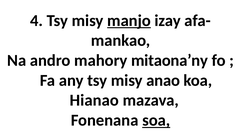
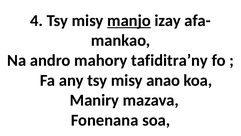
mitaona’ny: mitaona’ny -> tafiditra’ny (169, 60)
Hianao: Hianao -> Maniry (94, 100)
soa underline: present -> none (156, 120)
